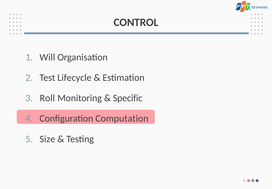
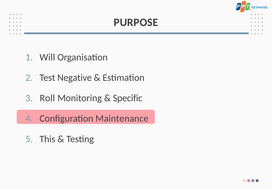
CONTROL: CONTROL -> PURPOSE (136, 22)
Lifecycle: Lifecycle -> Negative (75, 77)
Computation: Computation -> Maintenance (122, 118)
Size: Size -> This (47, 138)
